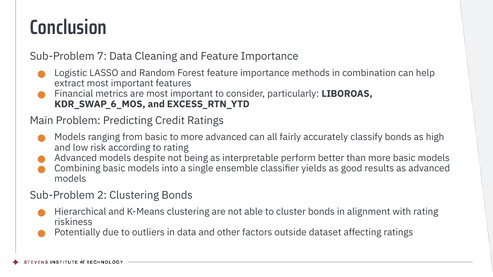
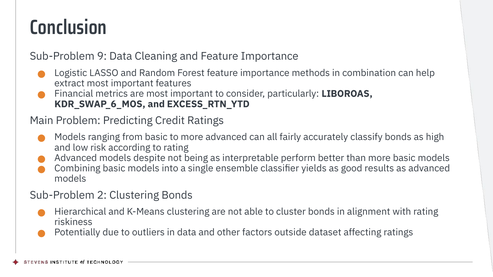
7: 7 -> 9 (102, 56)
